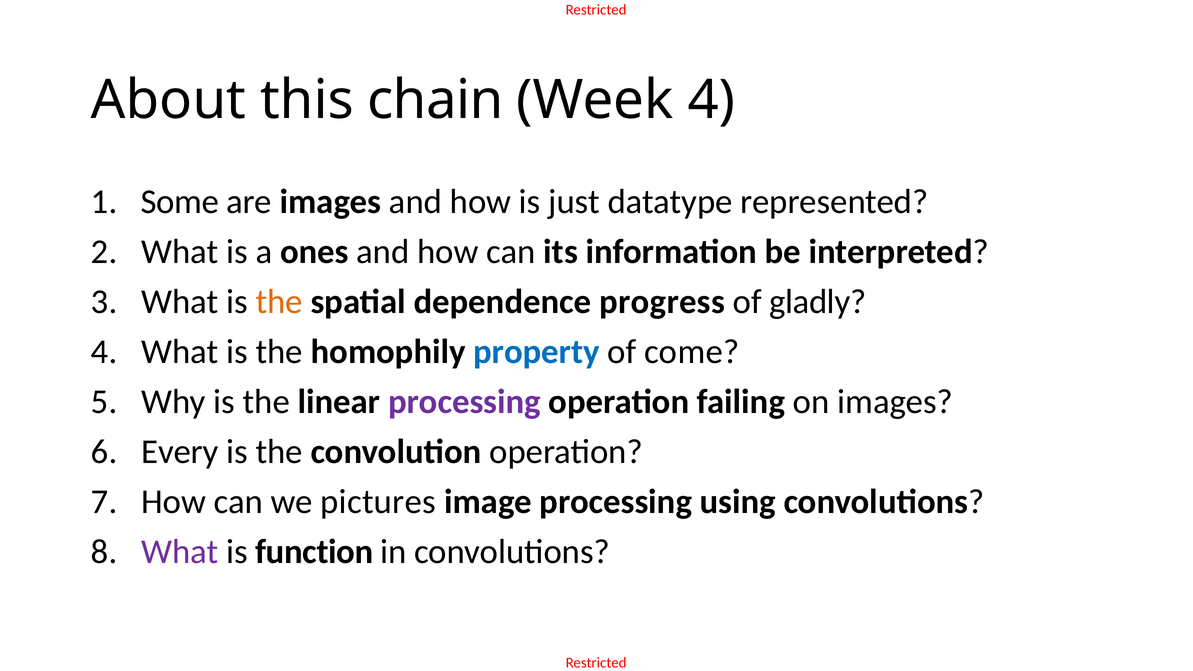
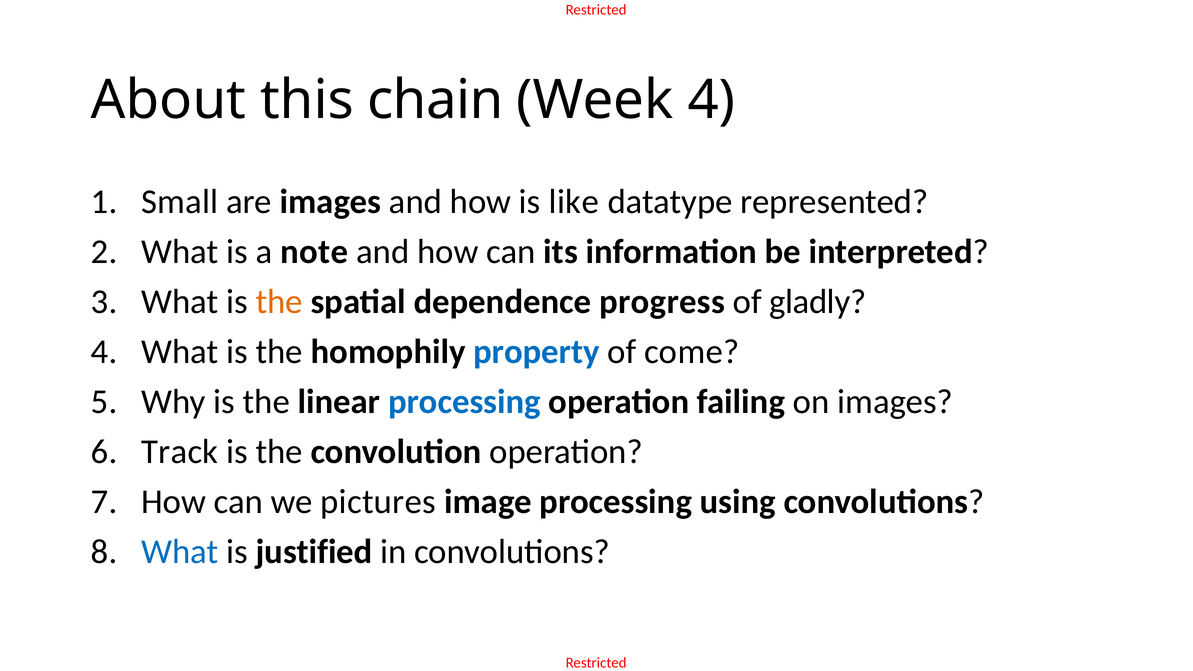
Some: Some -> Small (180, 202)
just: just -> like (574, 202)
ones: ones -> note (314, 252)
processing colour: purple -> blue (464, 402)
Every: Every -> Track (180, 452)
What colour: purple -> blue (180, 552)
function: function -> justified (314, 552)
